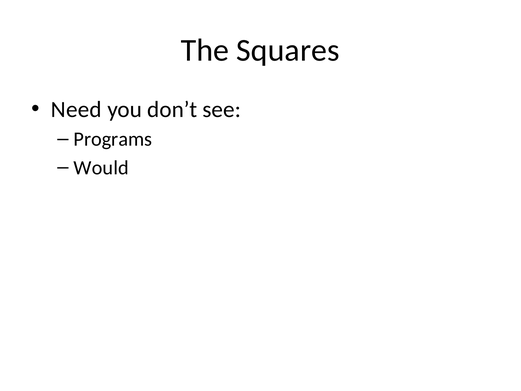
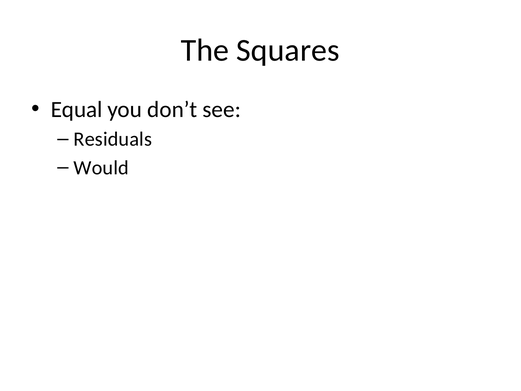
Need: Need -> Equal (77, 109)
Programs: Programs -> Residuals (113, 139)
